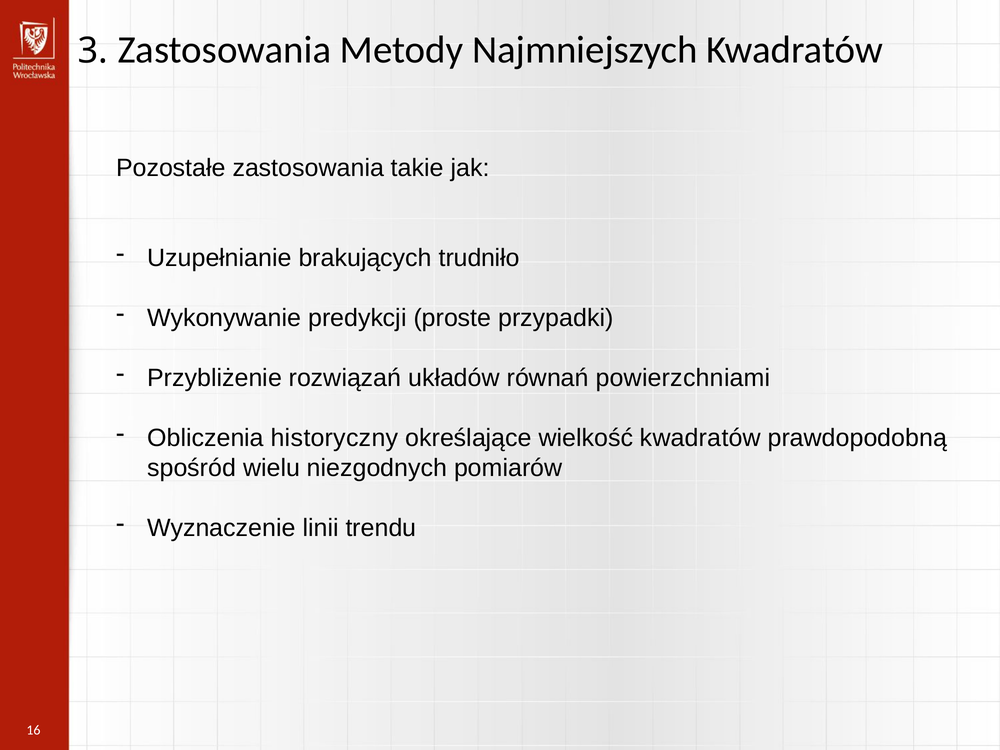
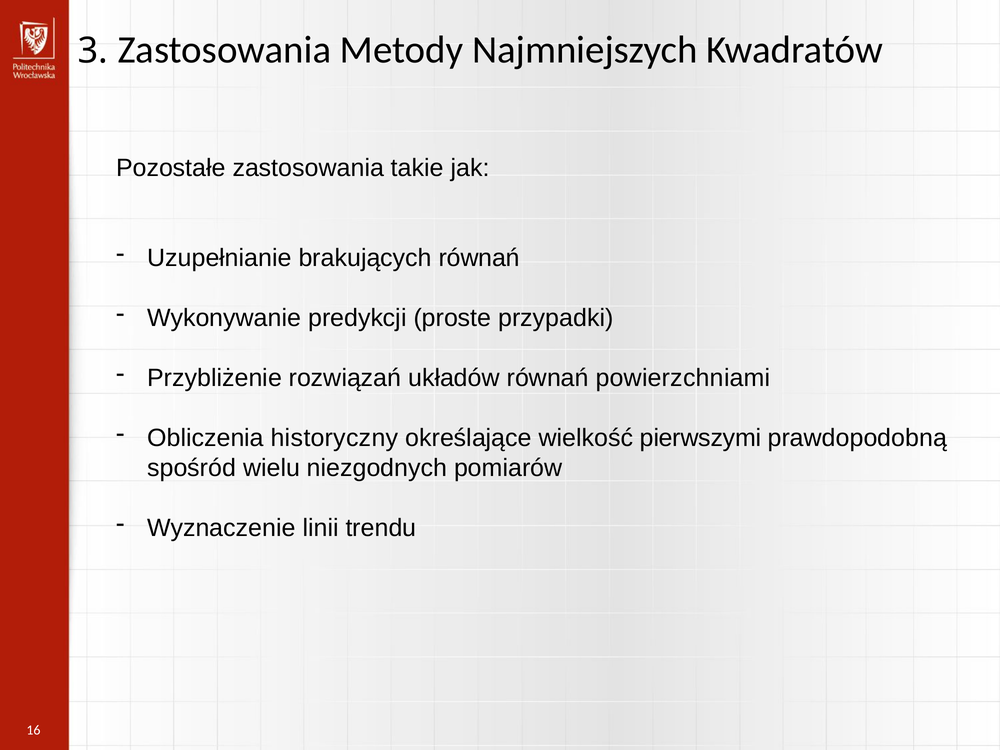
brakujących trudniło: trudniło -> równań (479, 258)
wielkość kwadratów: kwadratów -> pierwszymi (701, 438)
